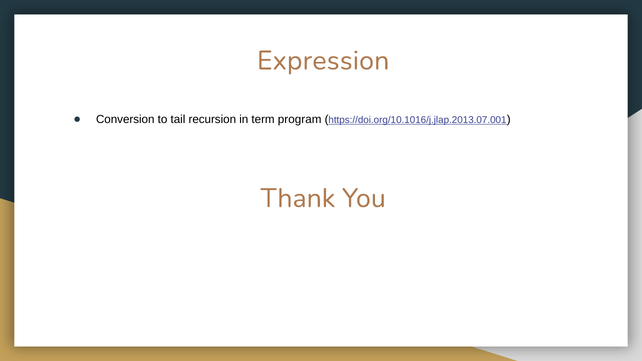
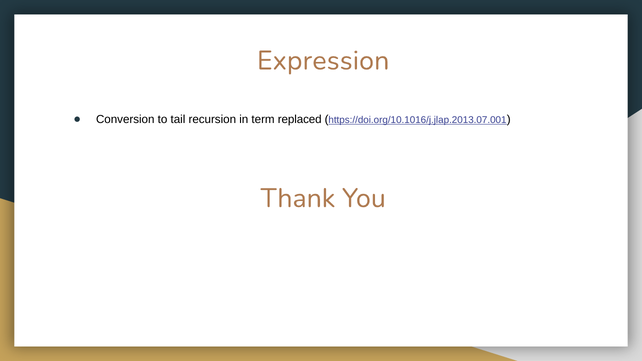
program: program -> replaced (300, 119)
